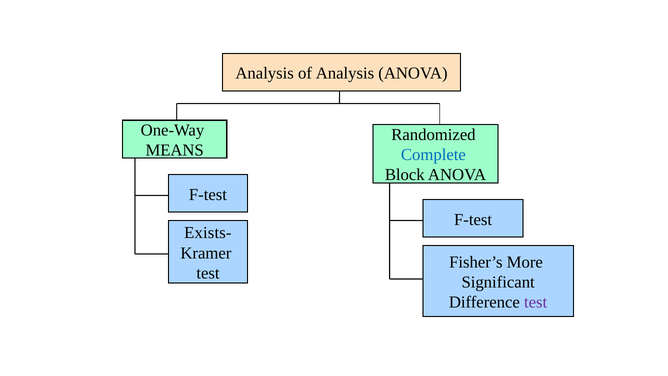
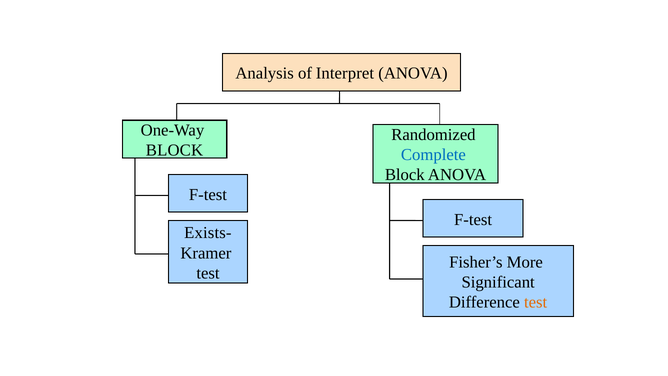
of Analysis: Analysis -> Interpret (345, 73)
MEANS: MEANS -> BLOCK (174, 150)
test colour: purple -> orange (536, 302)
